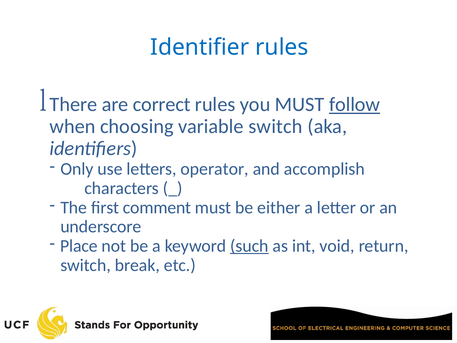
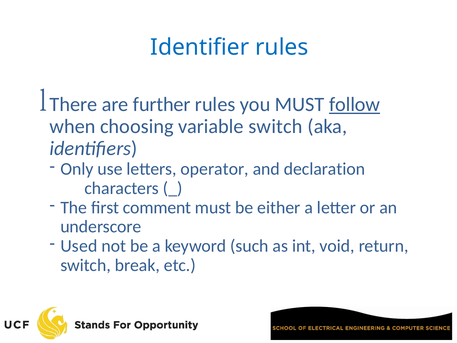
correct: correct -> further (162, 105)
accomplish: accomplish -> declaration (324, 169)
Place: Place -> Used (79, 246)
such underline: present -> none (249, 246)
